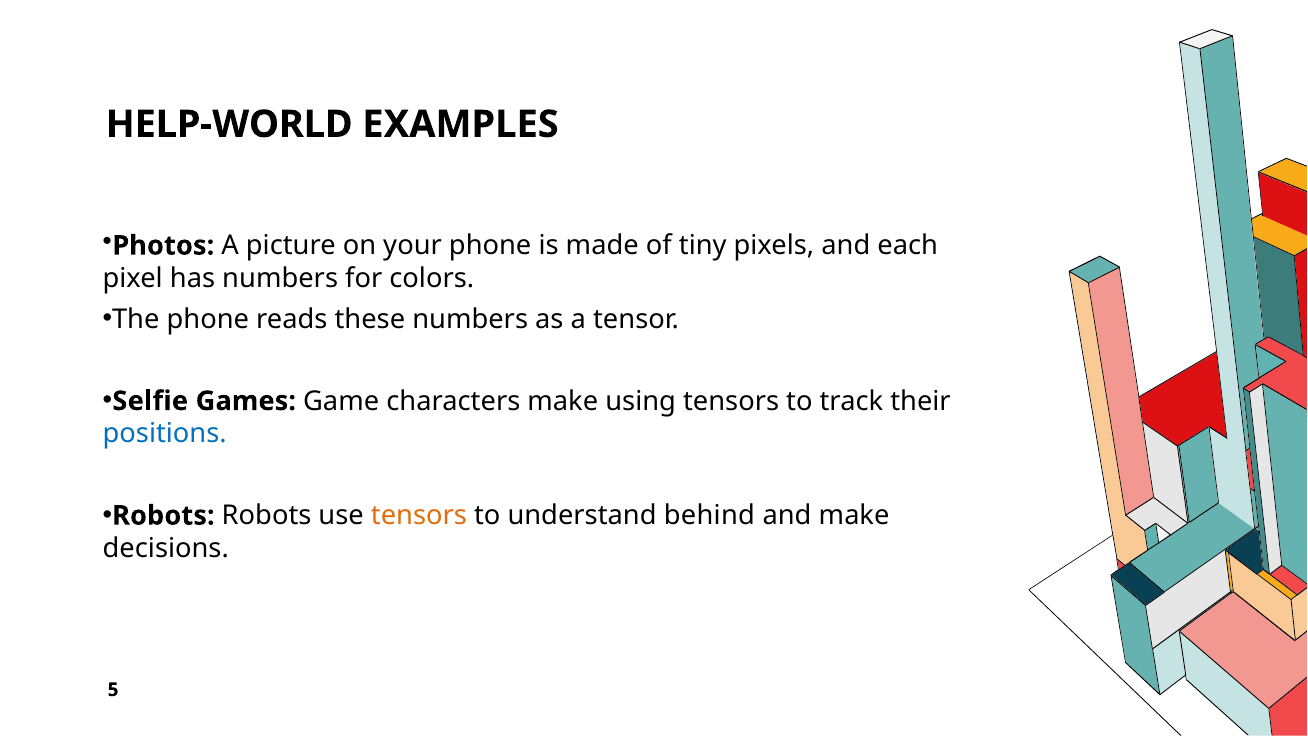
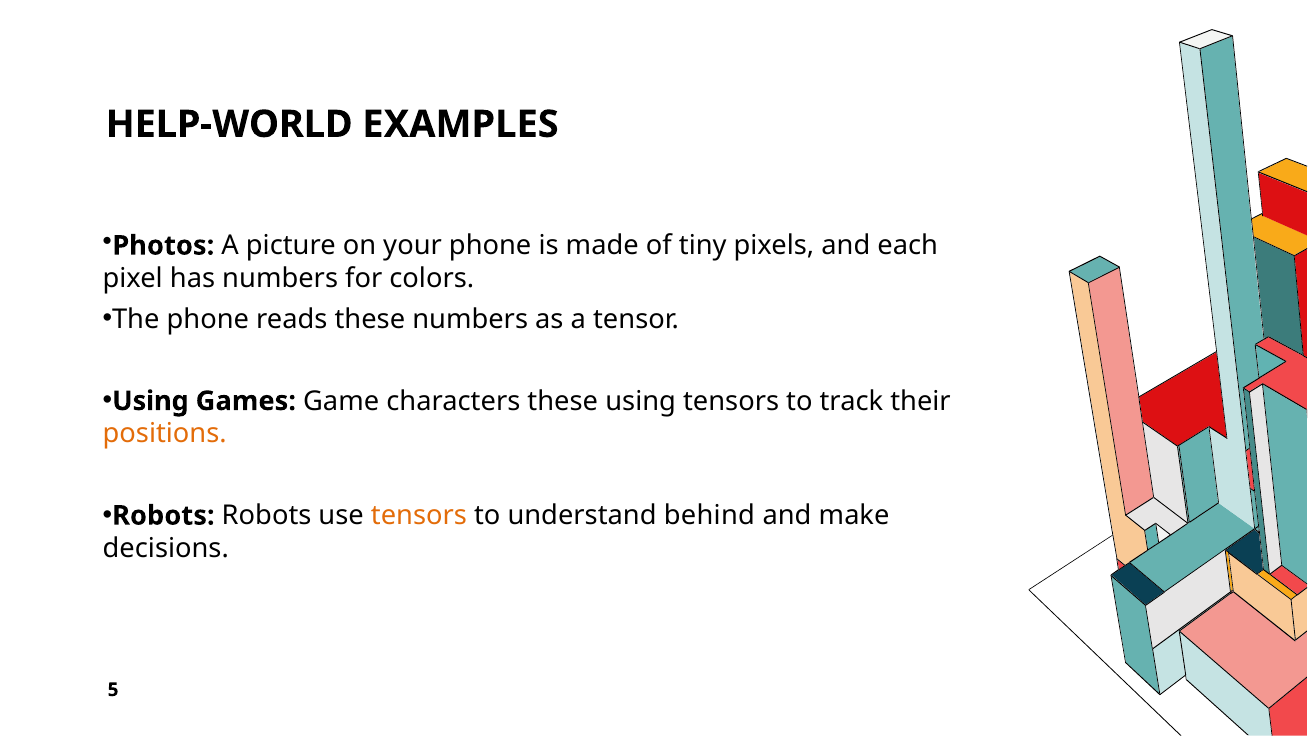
Selfie: Selfie -> Using (150, 401)
characters make: make -> these (563, 401)
positions colour: blue -> orange (165, 434)
